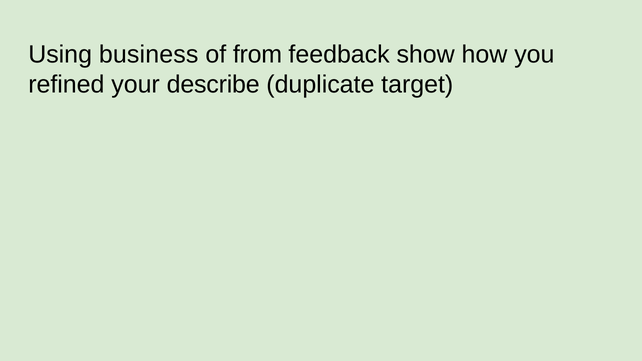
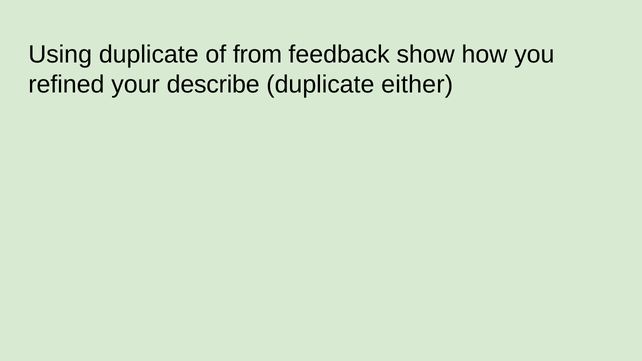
Using business: business -> duplicate (149, 54)
target: target -> either (417, 84)
